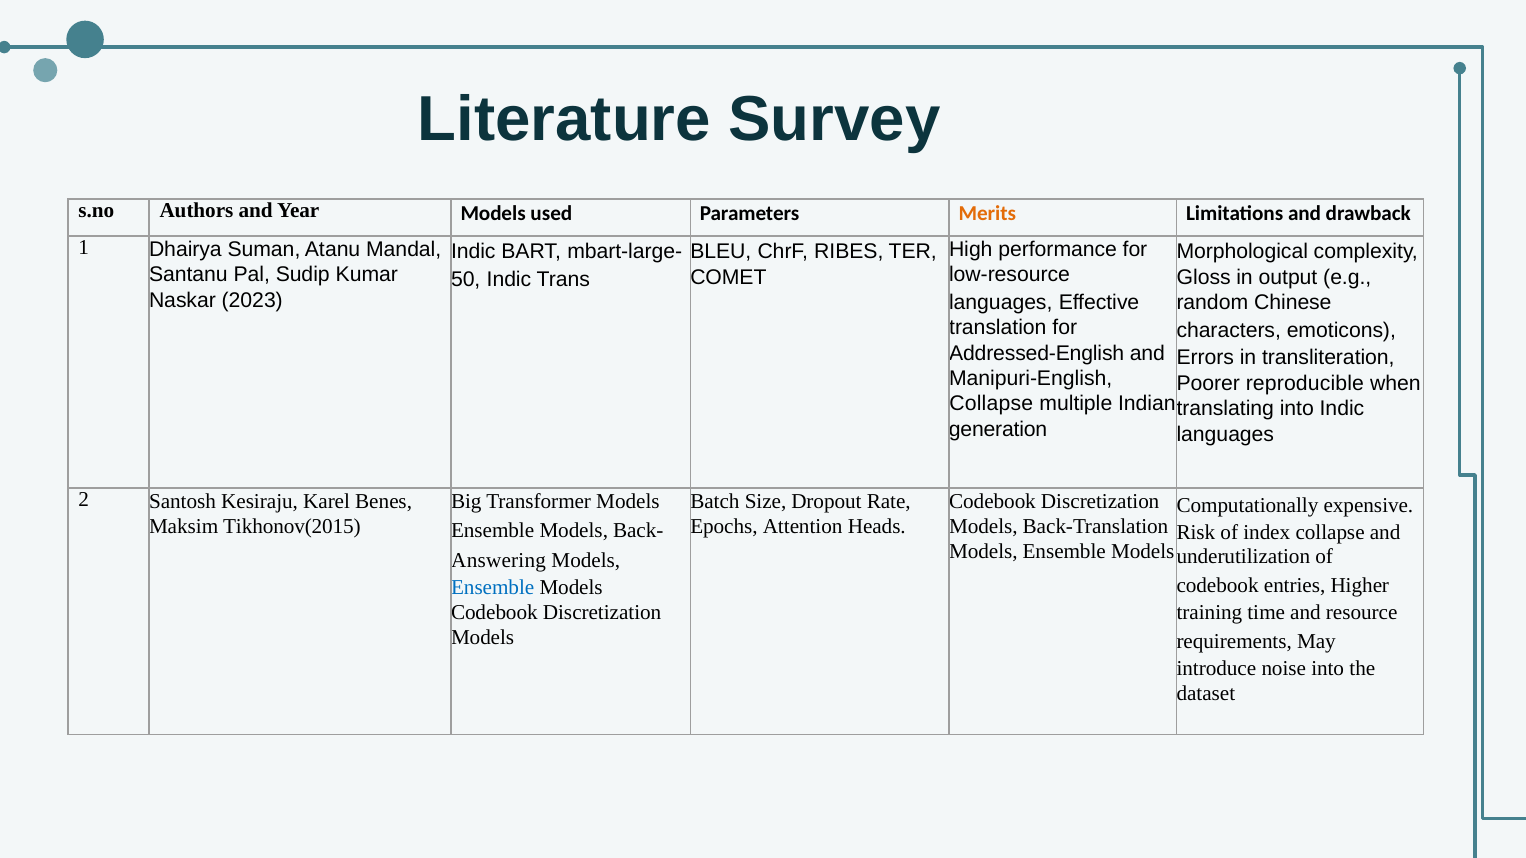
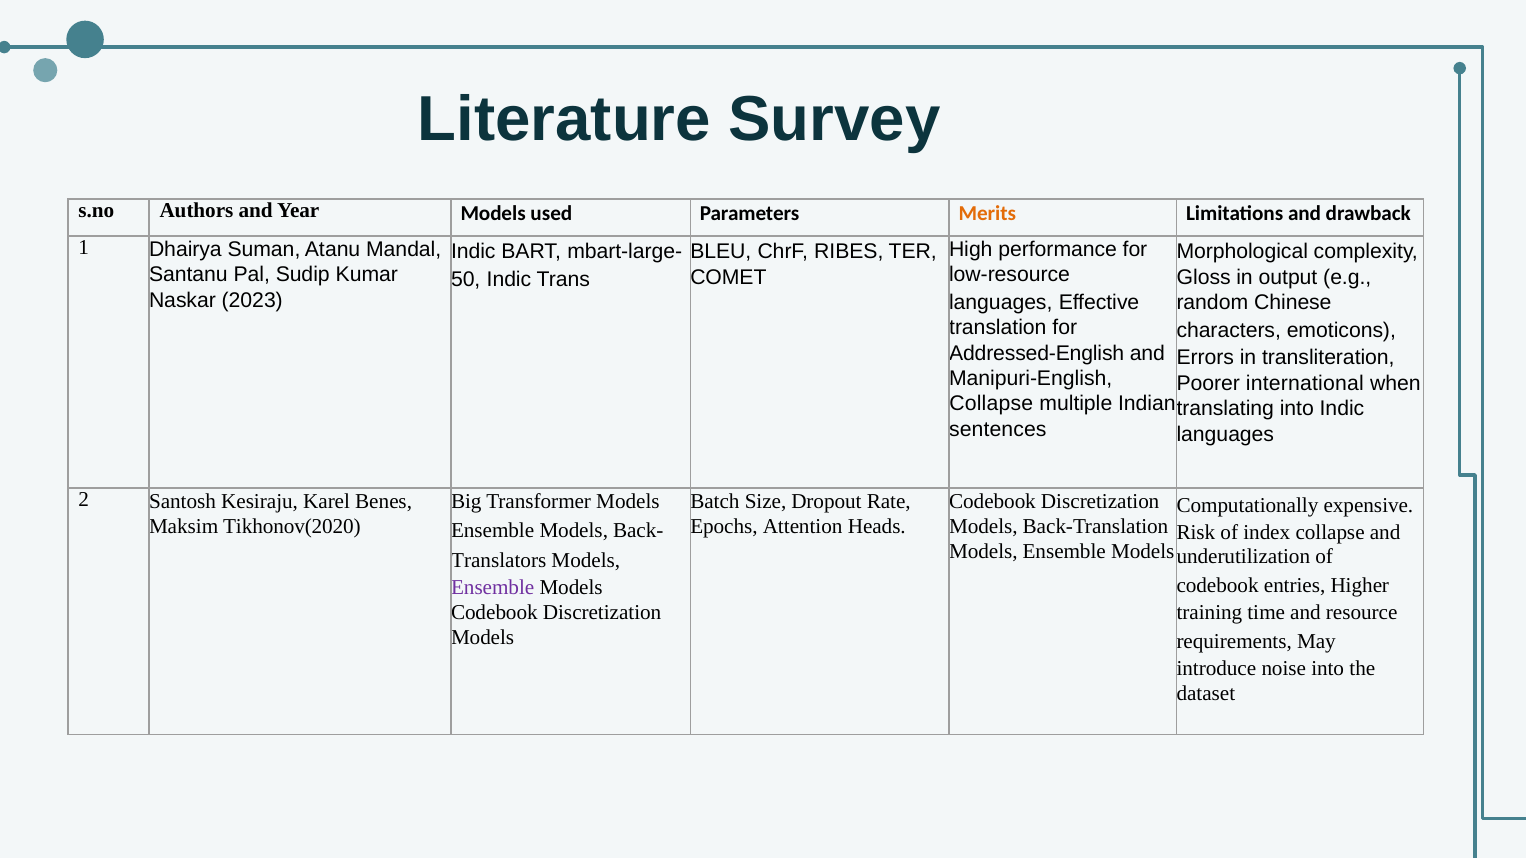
reproducible: reproducible -> international (1305, 384)
generation: generation -> sentences (998, 429)
Tikhonov(2015: Tikhonov(2015 -> Tikhonov(2020 (292, 527)
Answering: Answering -> Translators (499, 561)
Ensemble colour: blue -> purple (493, 588)
